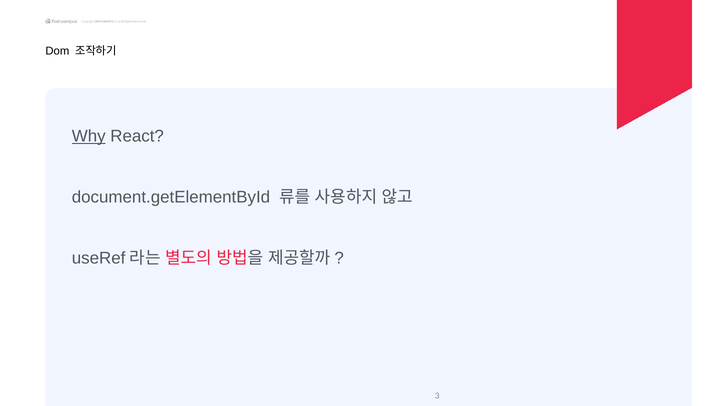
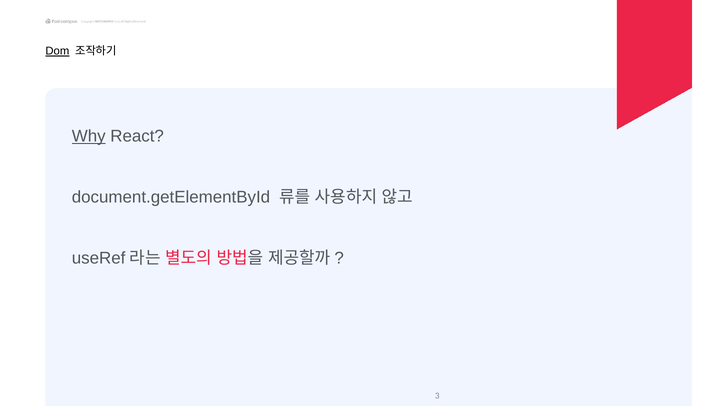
Dom underline: none -> present (57, 51)
